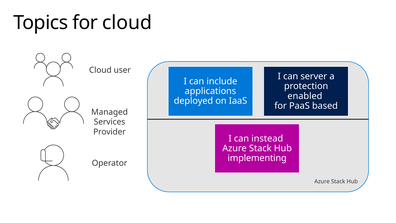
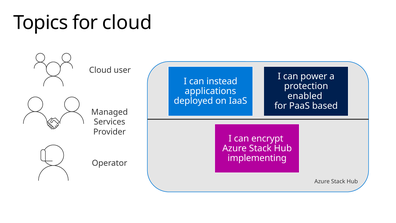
server: server -> power (314, 76)
include: include -> instead (222, 81)
instead: instead -> encrypt (267, 138)
